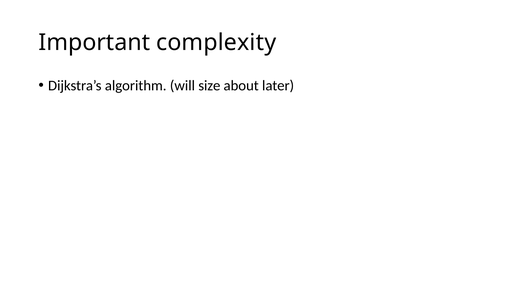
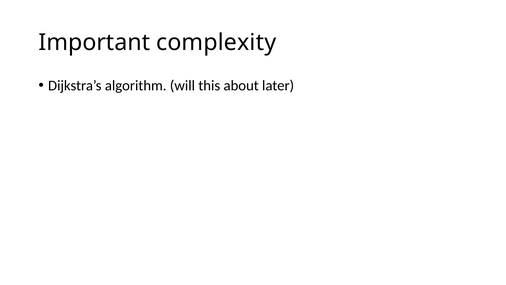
size: size -> this (209, 86)
